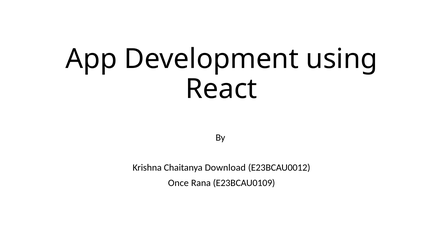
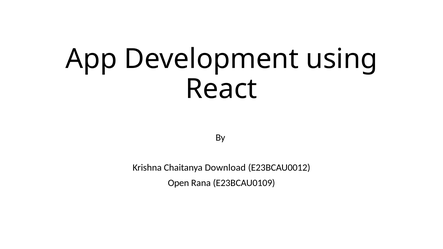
Once: Once -> Open (178, 183)
